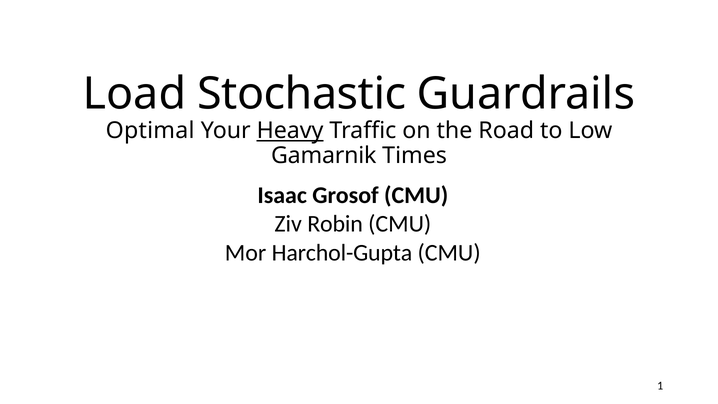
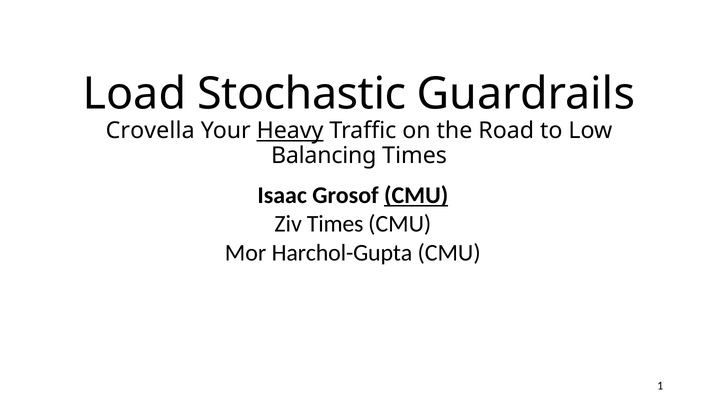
Optimal: Optimal -> Crovella (150, 131)
Gamarnik: Gamarnik -> Balancing (324, 156)
CMU underline: none -> present (416, 195)
Ziv Robin: Robin -> Times (335, 224)
